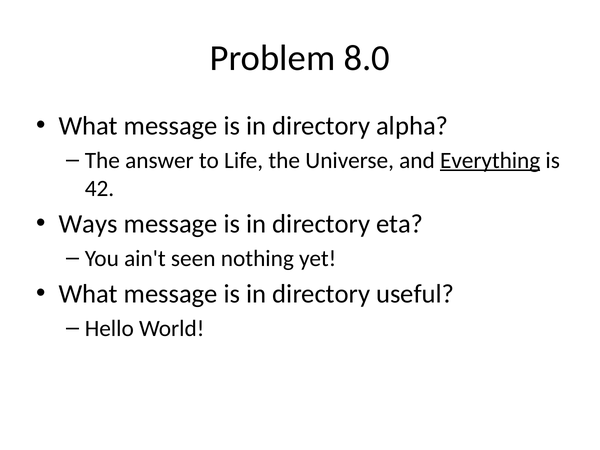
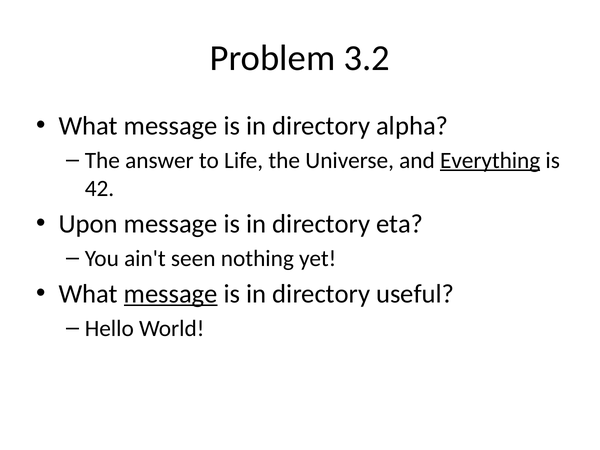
8.0: 8.0 -> 3.2 (367, 58)
Ways: Ways -> Upon (88, 224)
message underline: none -> present (171, 294)
